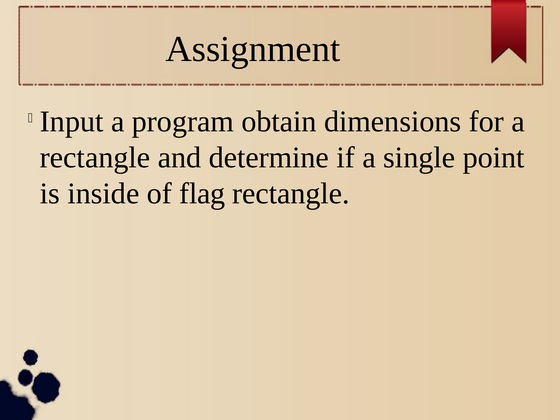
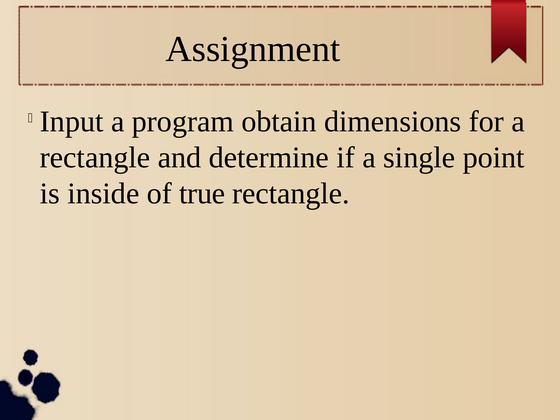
flag: flag -> true (202, 194)
